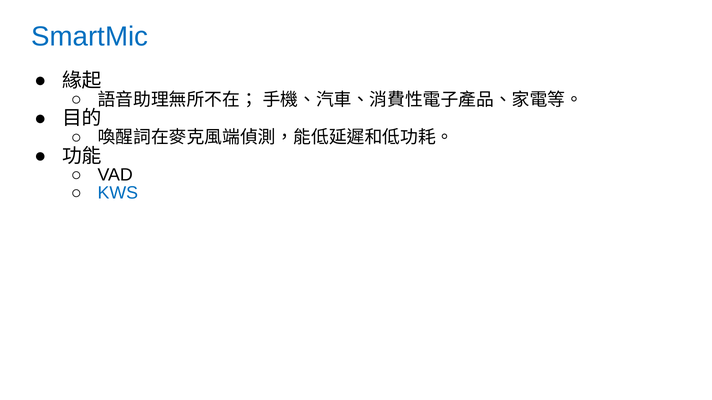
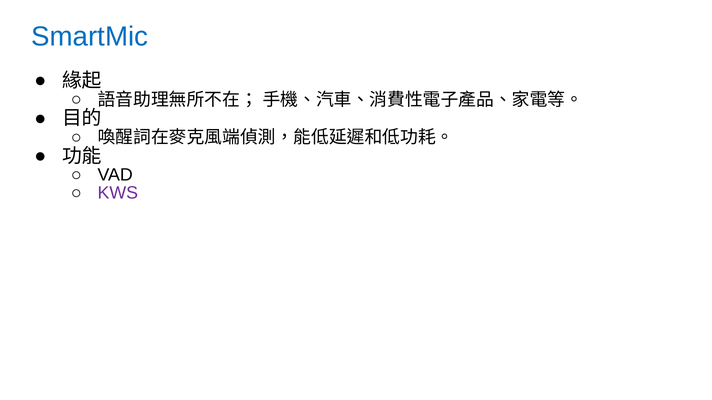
KWS colour: blue -> purple (118, 193)
